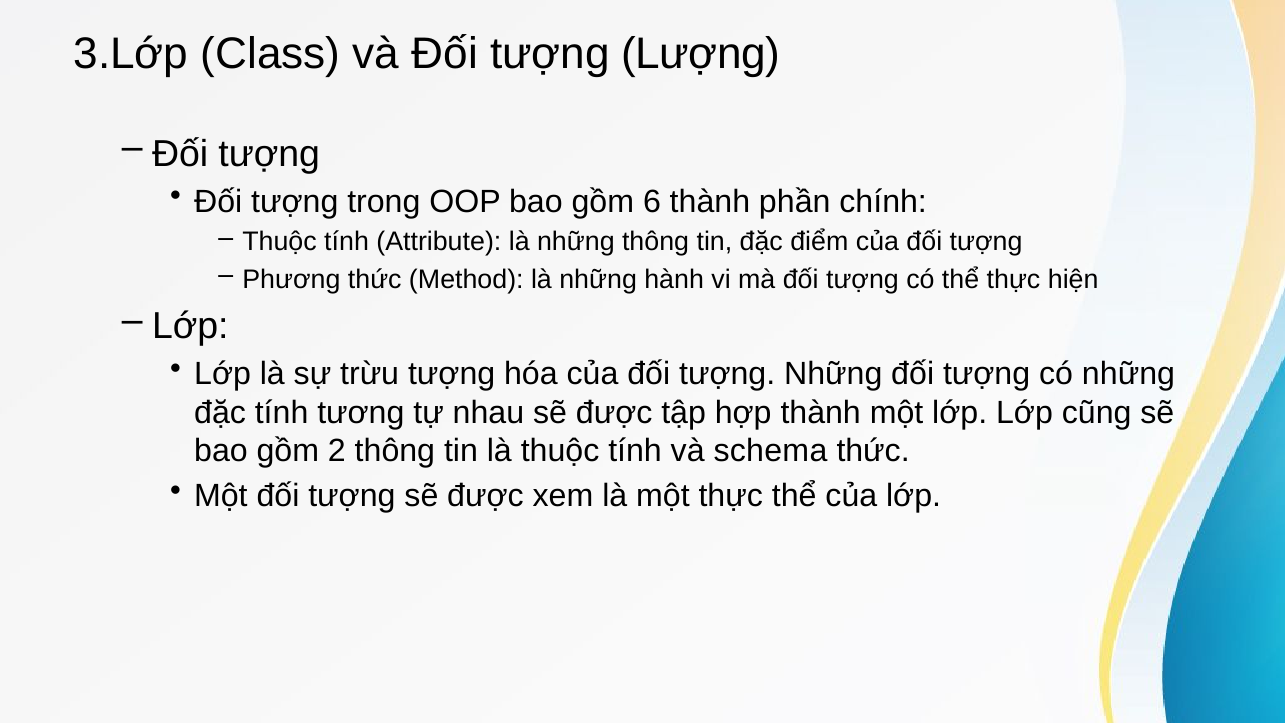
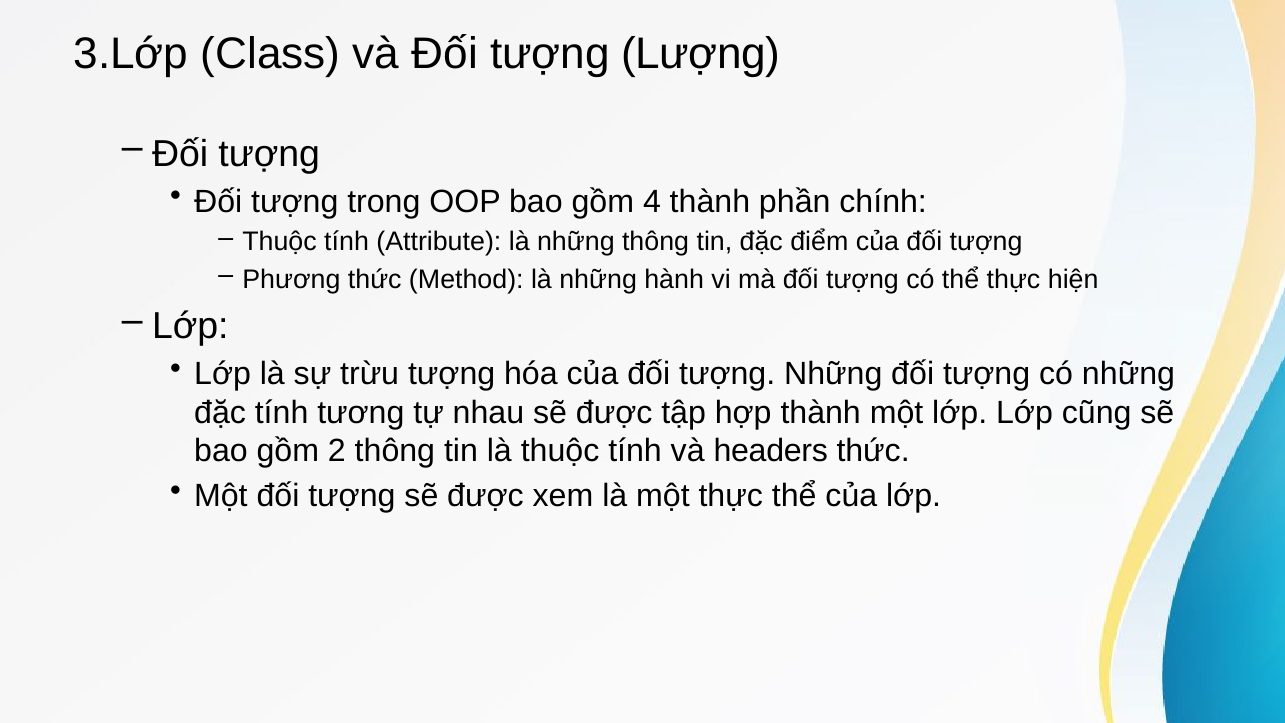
6: 6 -> 4 (652, 201)
schema: schema -> headers (771, 451)
